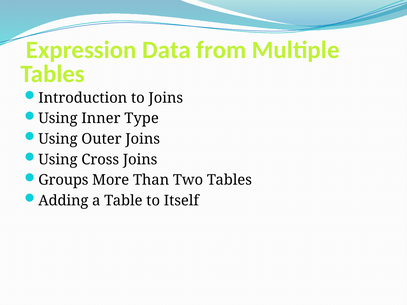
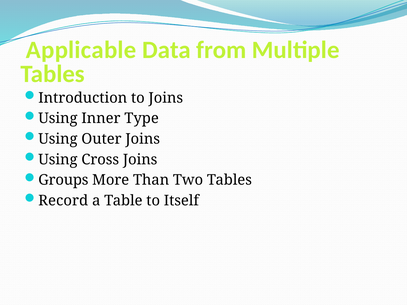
Expression: Expression -> Applicable (81, 50)
Adding: Adding -> Record (63, 201)
